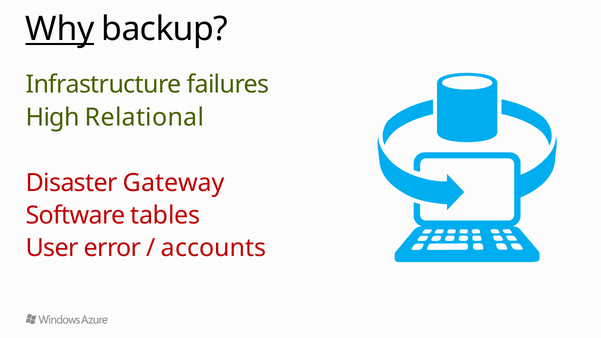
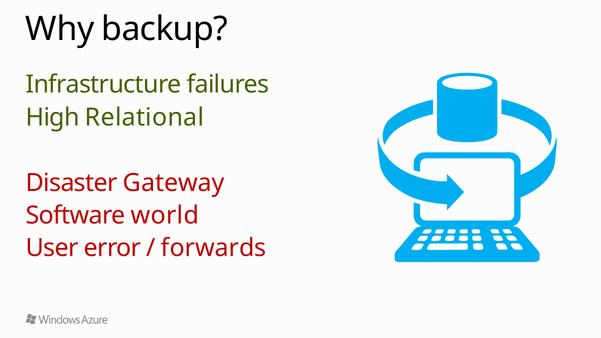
Why underline: present -> none (60, 29)
tables: tables -> world (165, 216)
accounts: accounts -> forwards (214, 248)
